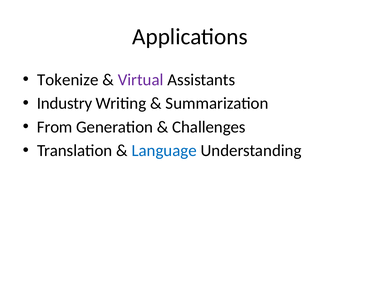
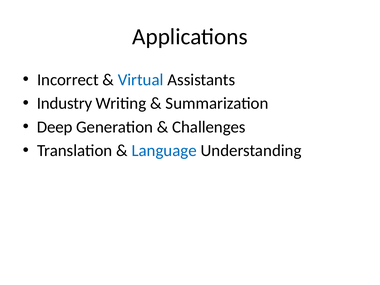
Tokenize: Tokenize -> Incorrect (68, 80)
Virtual colour: purple -> blue (141, 80)
From: From -> Deep (55, 127)
